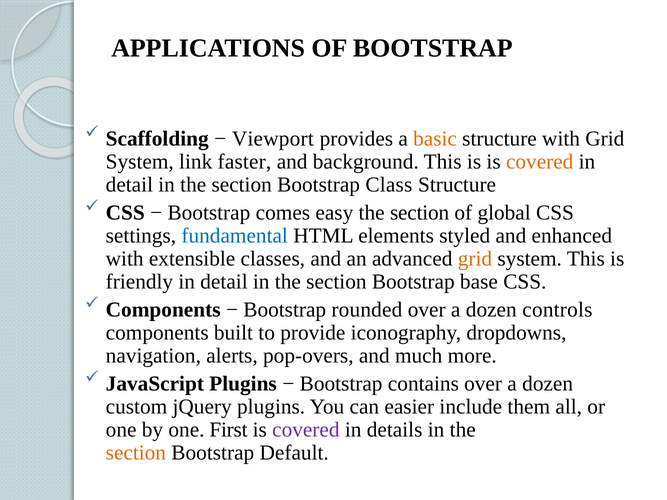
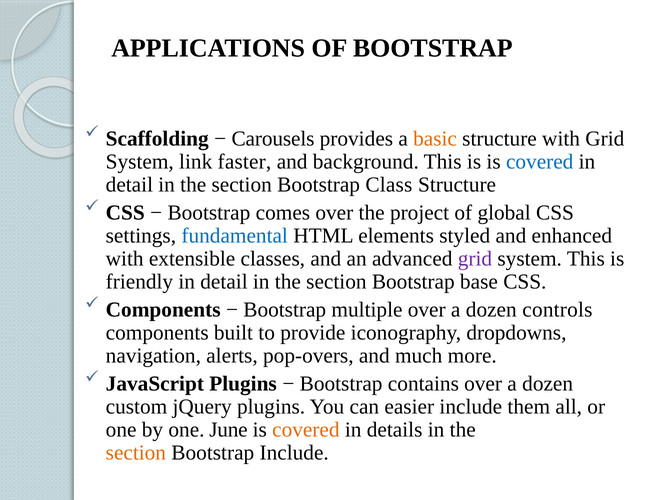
Viewport: Viewport -> Carousels (273, 139)
covered colour: orange -> blue (540, 162)
comes easy: easy -> over (334, 213)
section: section -> project (420, 213)
grid colour: orange -> purple (475, 259)
rounded: rounded -> multiple (367, 310)
First: First -> June (228, 430)
covered colour: purple -> orange (306, 430)
Bootstrap Default: Default -> Include (294, 453)
